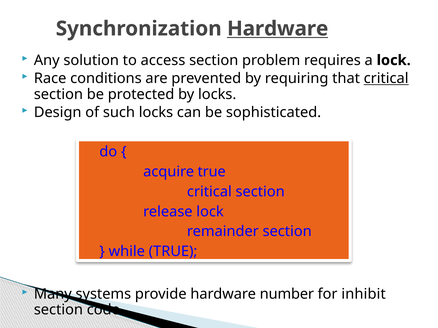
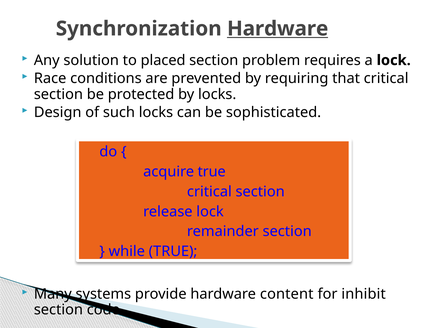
access: access -> placed (163, 60)
critical underline: present -> none (386, 79)
number: number -> content (287, 294)
